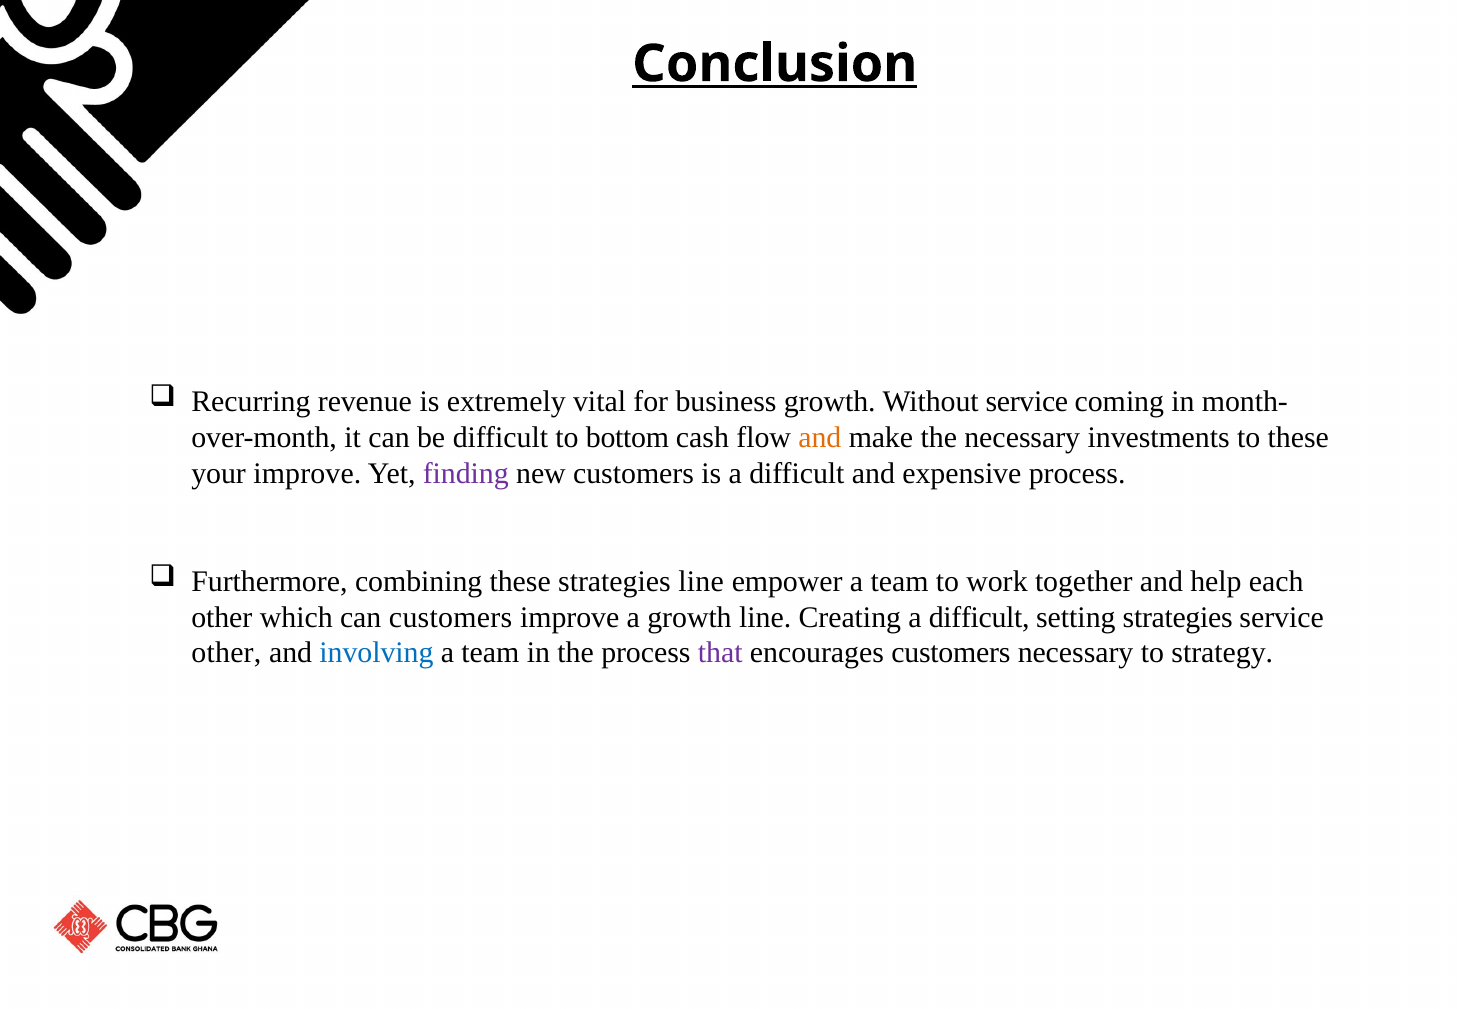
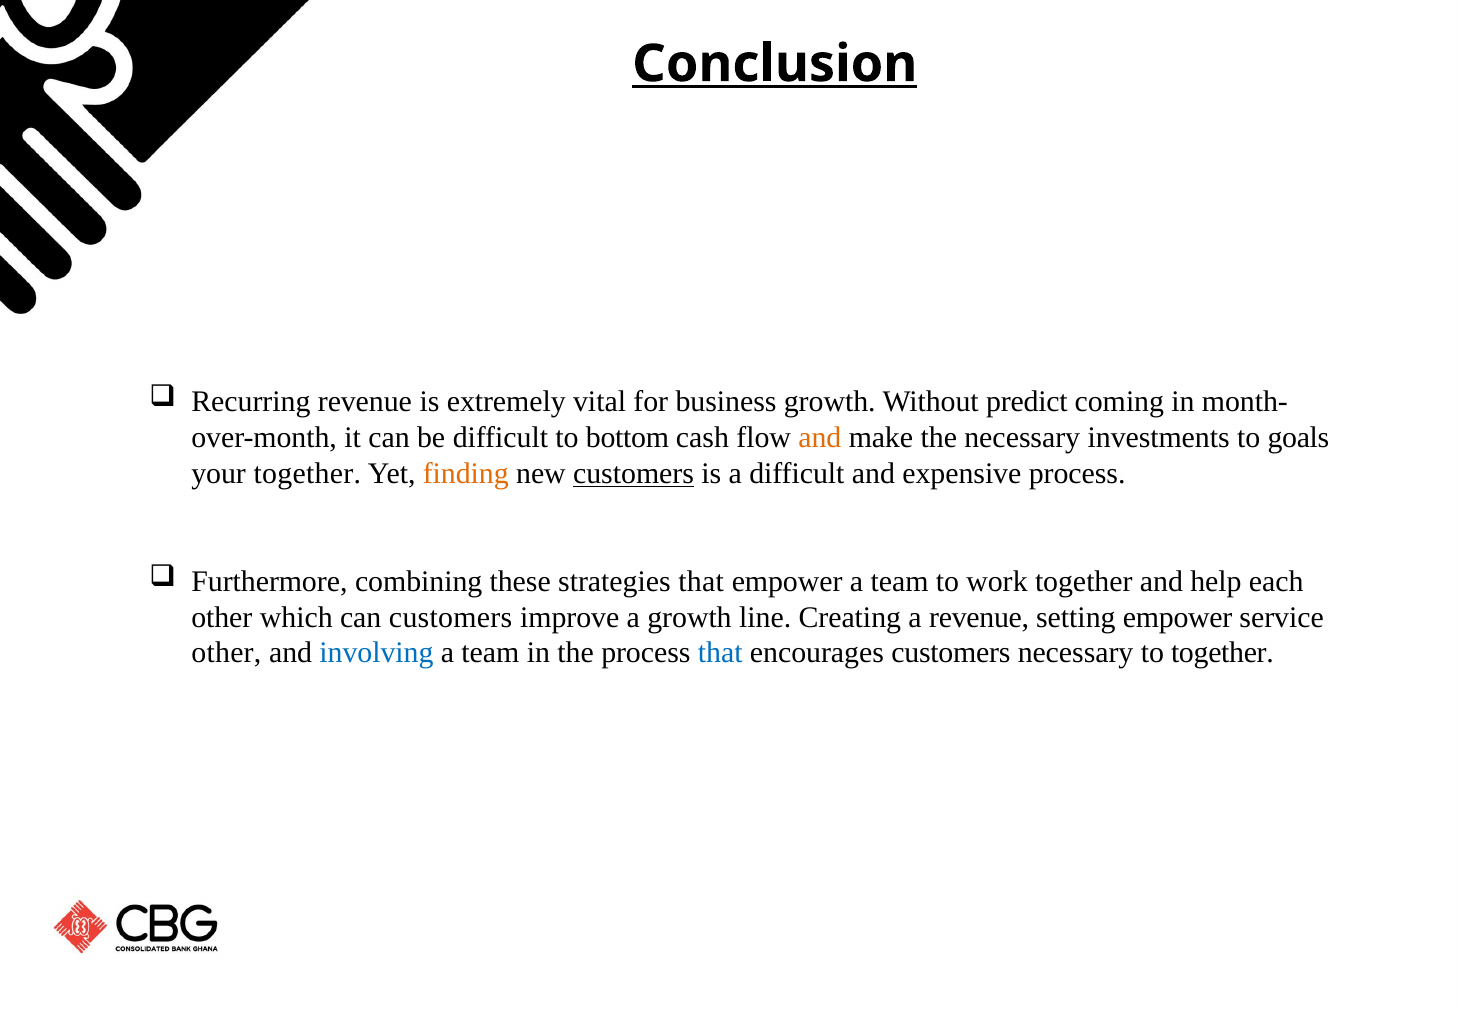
Without service: service -> predict (1027, 402)
to these: these -> goals (1298, 438)
your improve: improve -> together (307, 474)
finding colour: purple -> orange (466, 474)
customers underline: none -> present (634, 474)
strategies line: line -> that (701, 581)
Creating a difficult: difficult -> revenue (979, 617)
setting strategies: strategies -> empower (1178, 617)
that colour: purple -> blue (720, 653)
to strategy: strategy -> together (1222, 653)
